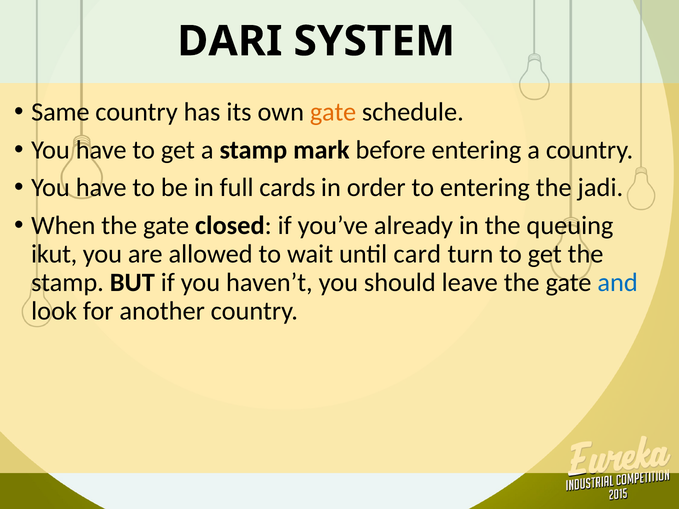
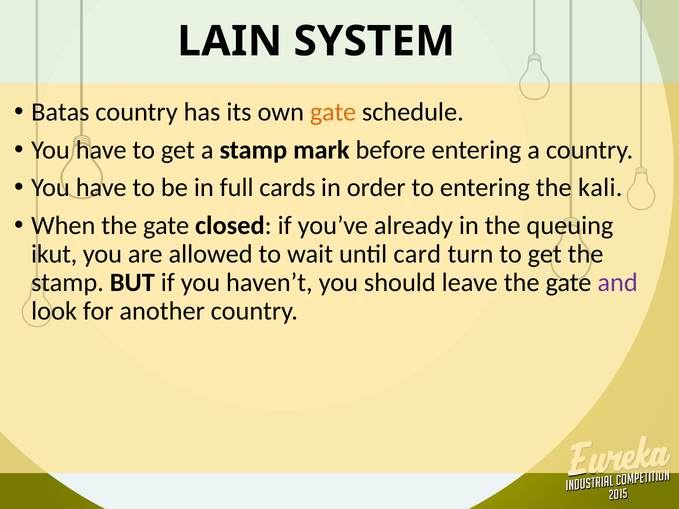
DARI: DARI -> LAIN (230, 41)
Same: Same -> Batas (60, 112)
jadi: jadi -> kali (600, 188)
and colour: blue -> purple (618, 283)
